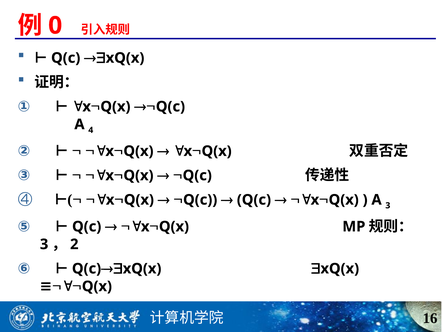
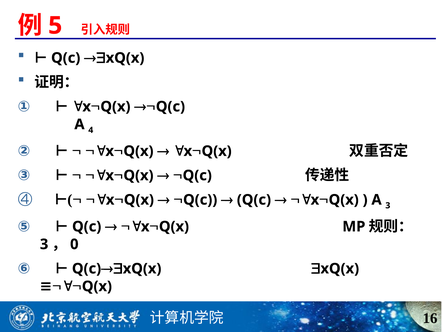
0: 0 -> 5 (55, 26)
2: 2 -> 0 (74, 244)
